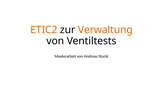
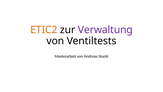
Verwaltung colour: orange -> purple (105, 30)
